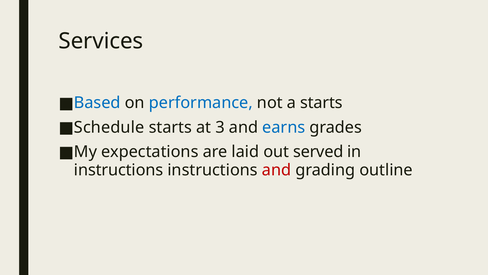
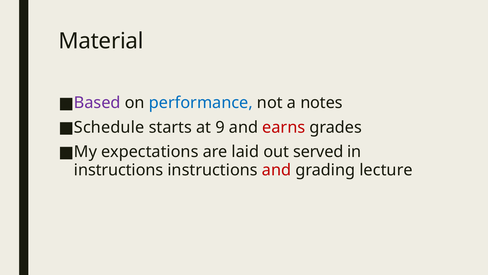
Services: Services -> Material (101, 41)
Based colour: blue -> purple (97, 103)
a starts: starts -> notes (321, 103)
3: 3 -> 9 (220, 127)
earns colour: blue -> red (284, 127)
outline: outline -> lecture (386, 170)
